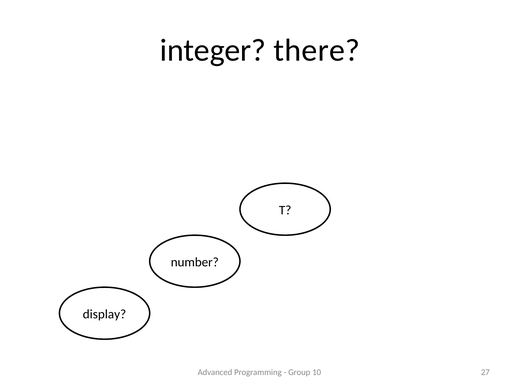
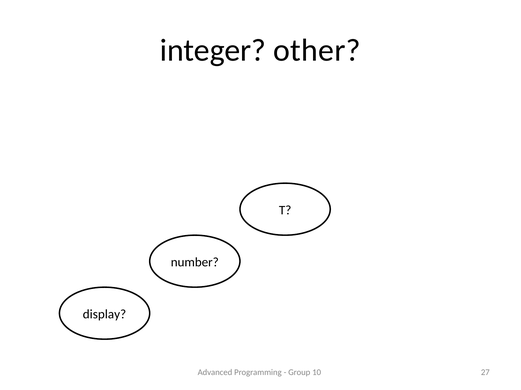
there: there -> other (317, 50)
